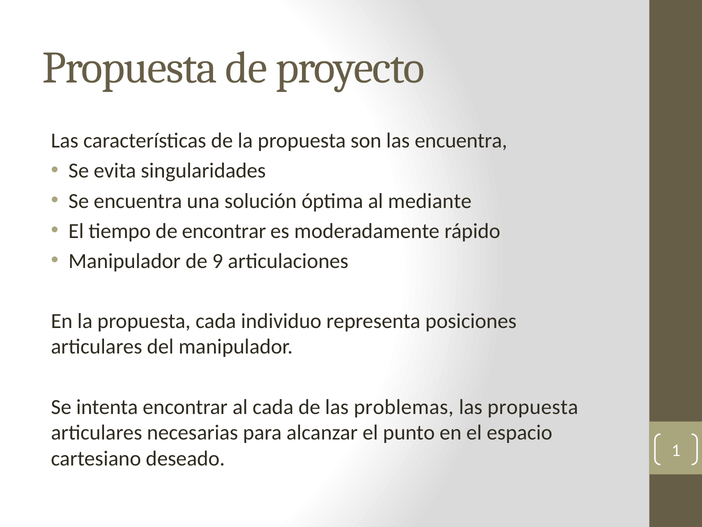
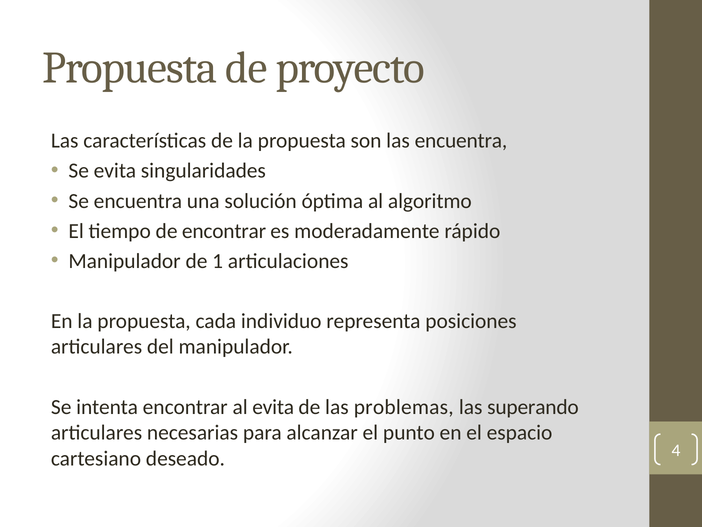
mediante: mediante -> algoritmo (430, 201)
9: 9 -> 1 (218, 261)
al cada: cada -> evita (273, 407)
las propuesta: propuesta -> superando (533, 407)
1: 1 -> 4 (676, 450)
